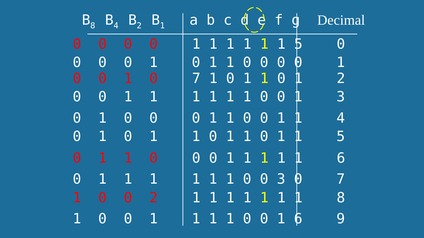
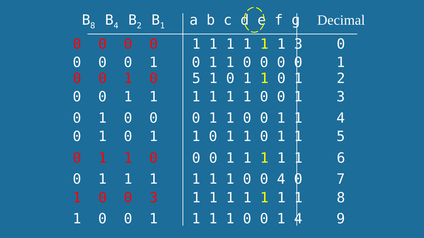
1 1 1 5: 5 -> 3 (298, 44)
1 0 7: 7 -> 5 (196, 79)
0 3: 3 -> 4 (281, 180)
0 2: 2 -> 3 (154, 198)
0 1 6: 6 -> 4 (298, 219)
